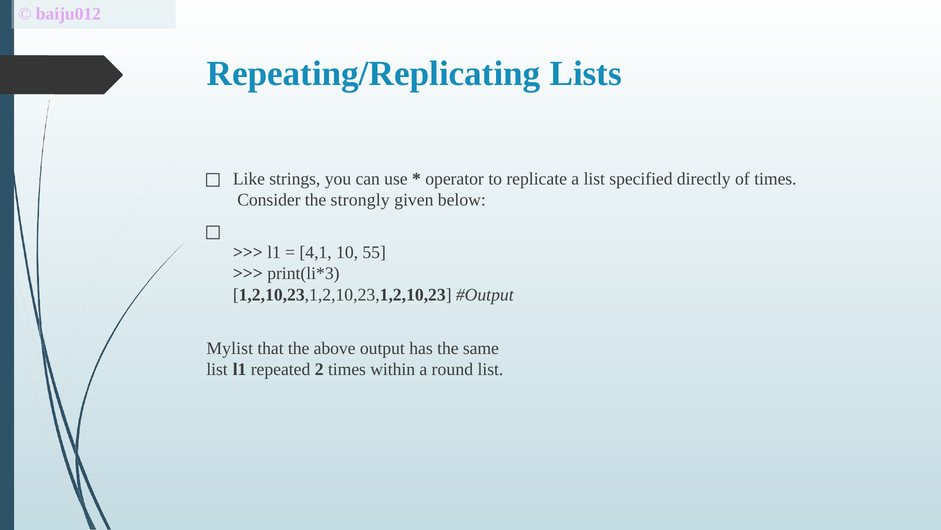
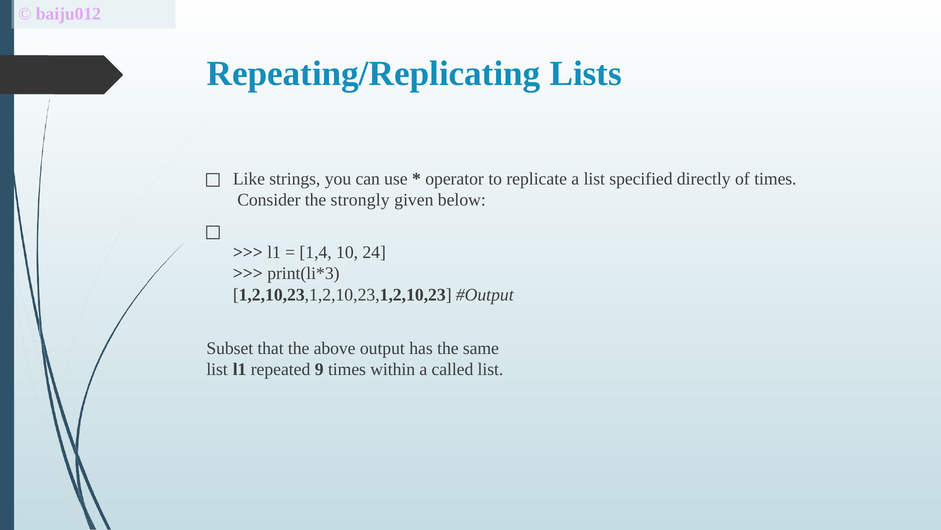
4,1: 4,1 -> 1,4 (316, 252)
55: 55 -> 24 (374, 252)
Mylist: Mylist -> Subset (230, 348)
2: 2 -> 9 (319, 369)
round: round -> called (452, 369)
